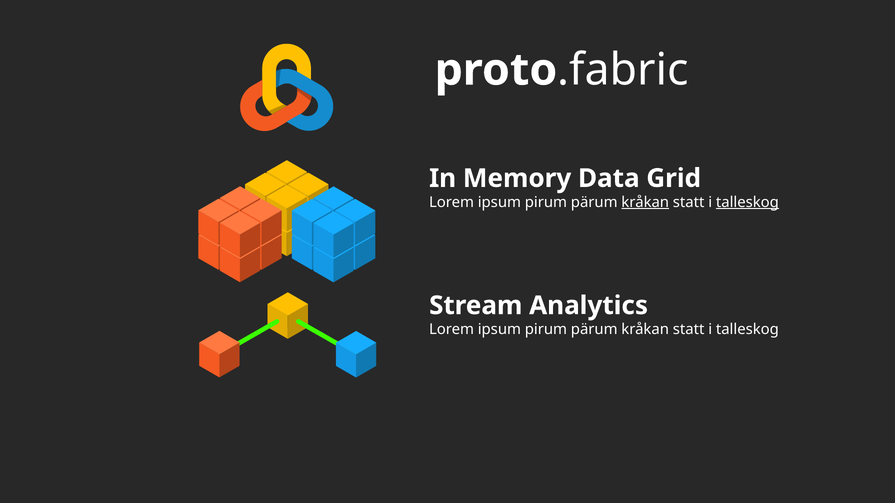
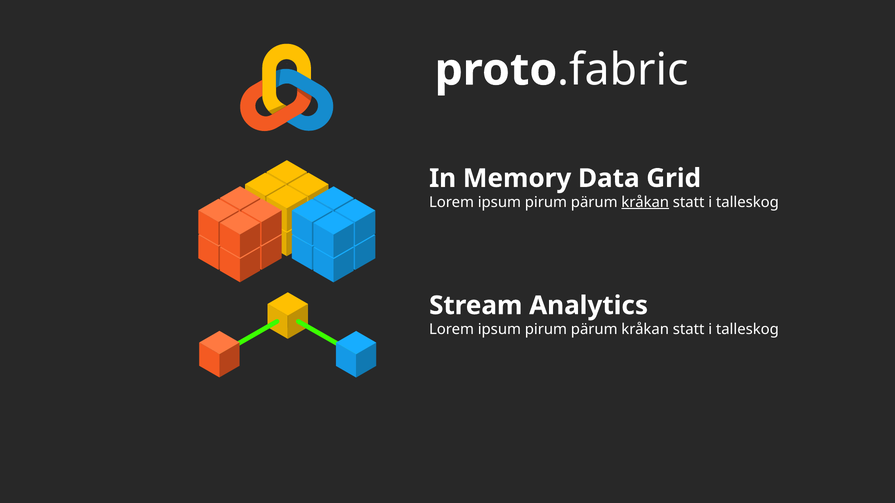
talleskog underline: present -> none (747, 202)
